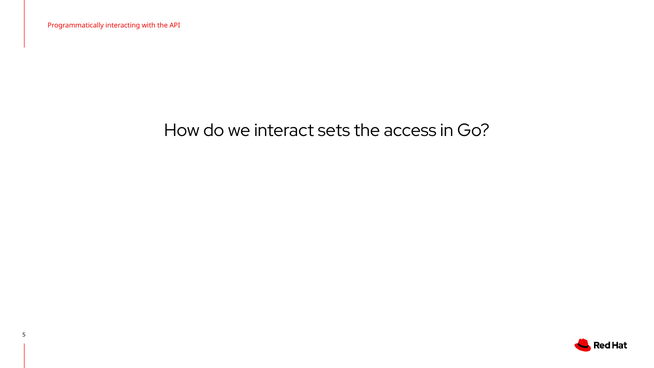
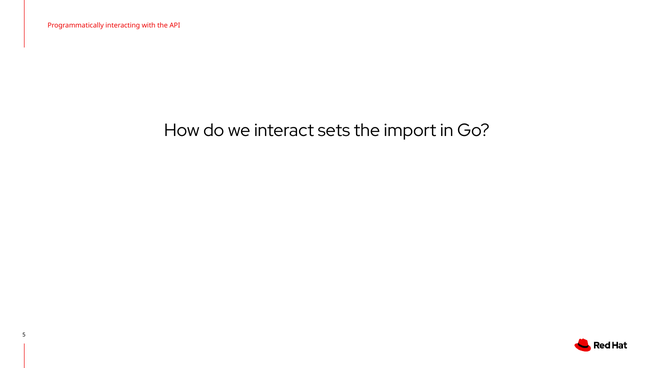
access: access -> import (410, 130)
